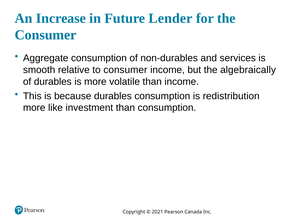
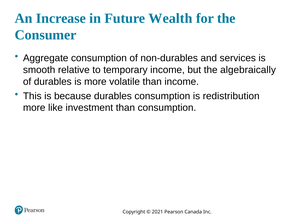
Lender: Lender -> Wealth (171, 18)
to consumer: consumer -> temporary (125, 70)
